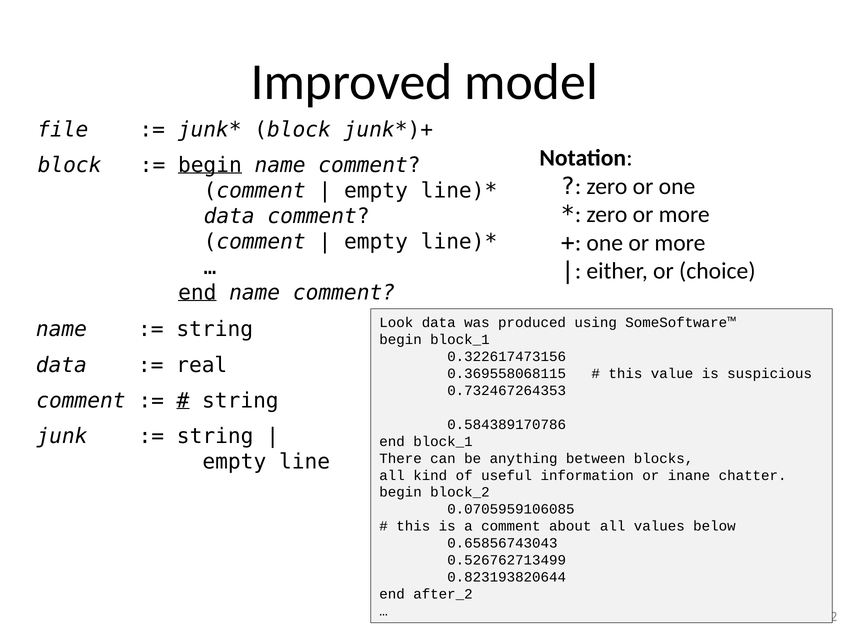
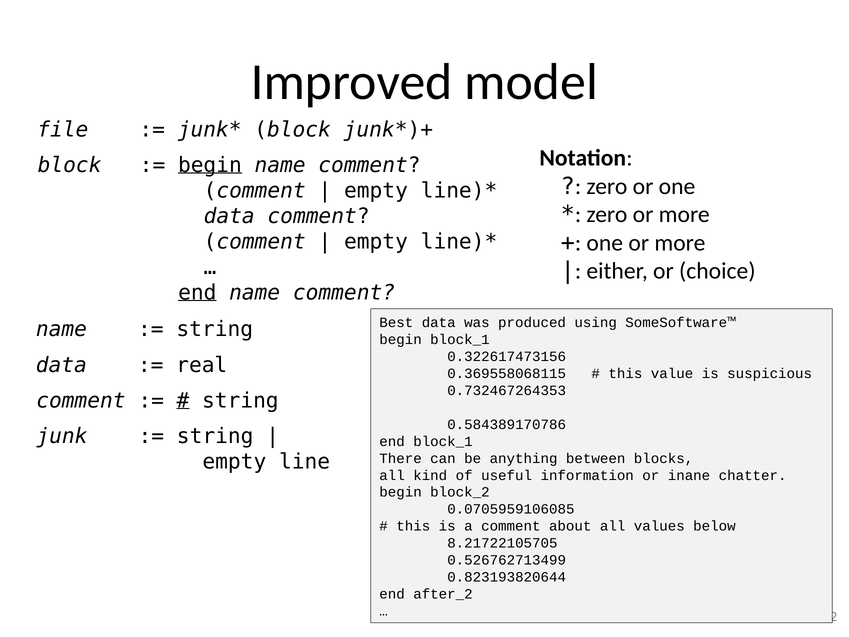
Look: Look -> Best (396, 322)
0.65856743043: 0.65856743043 -> 8.21722105705 (502, 543)
